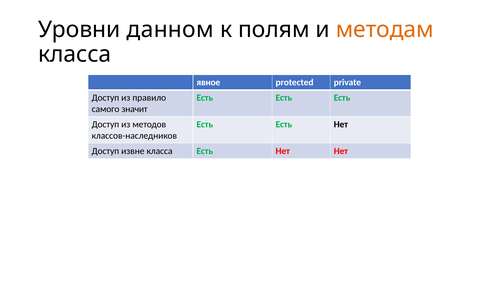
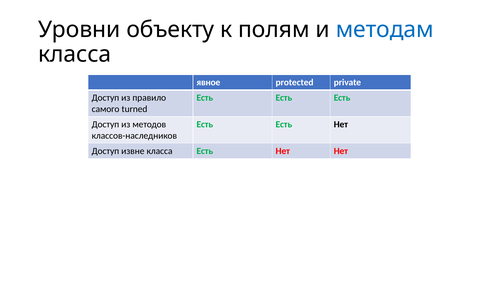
данном: данном -> объекту (170, 30)
методам colour: orange -> blue (385, 30)
значит: значит -> turned (134, 109)
